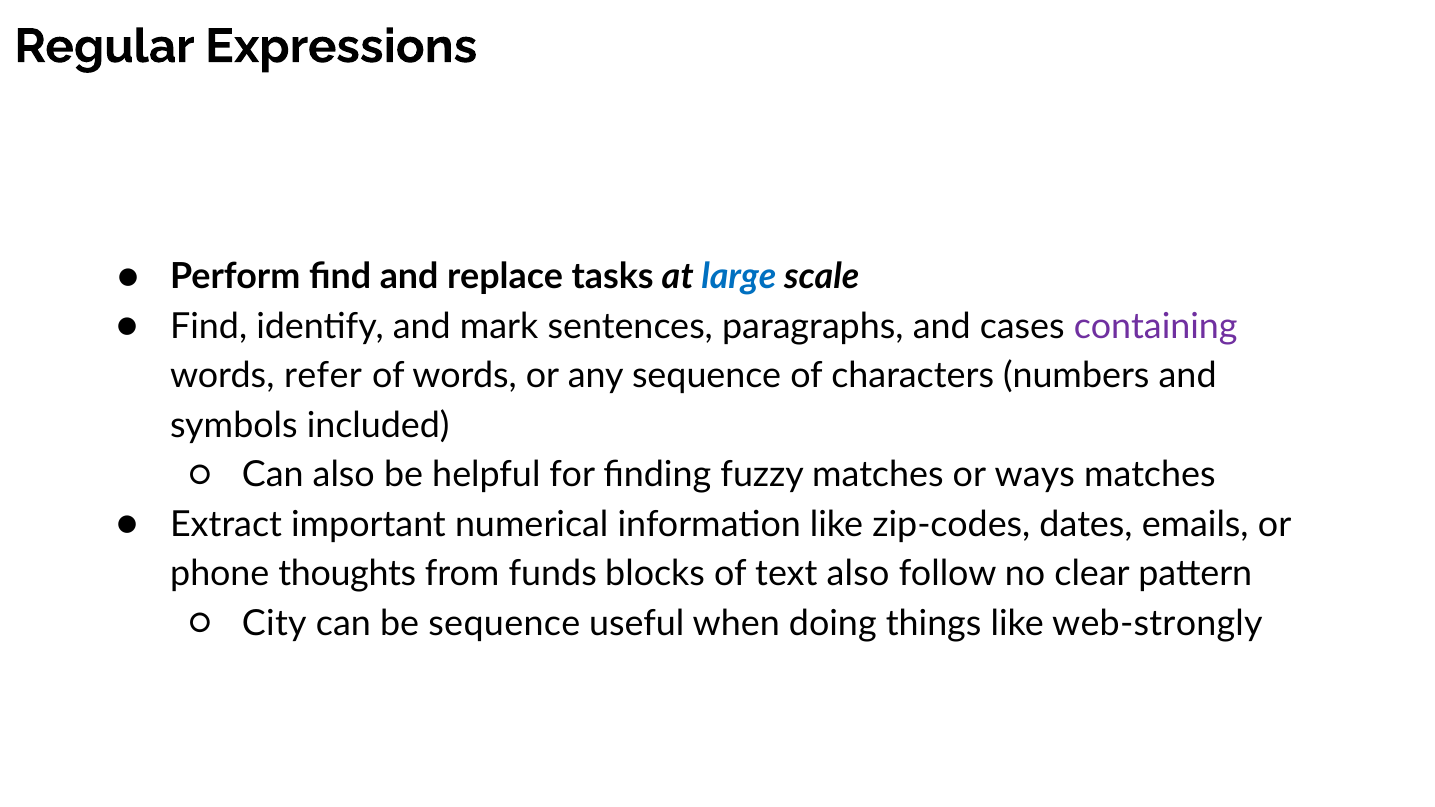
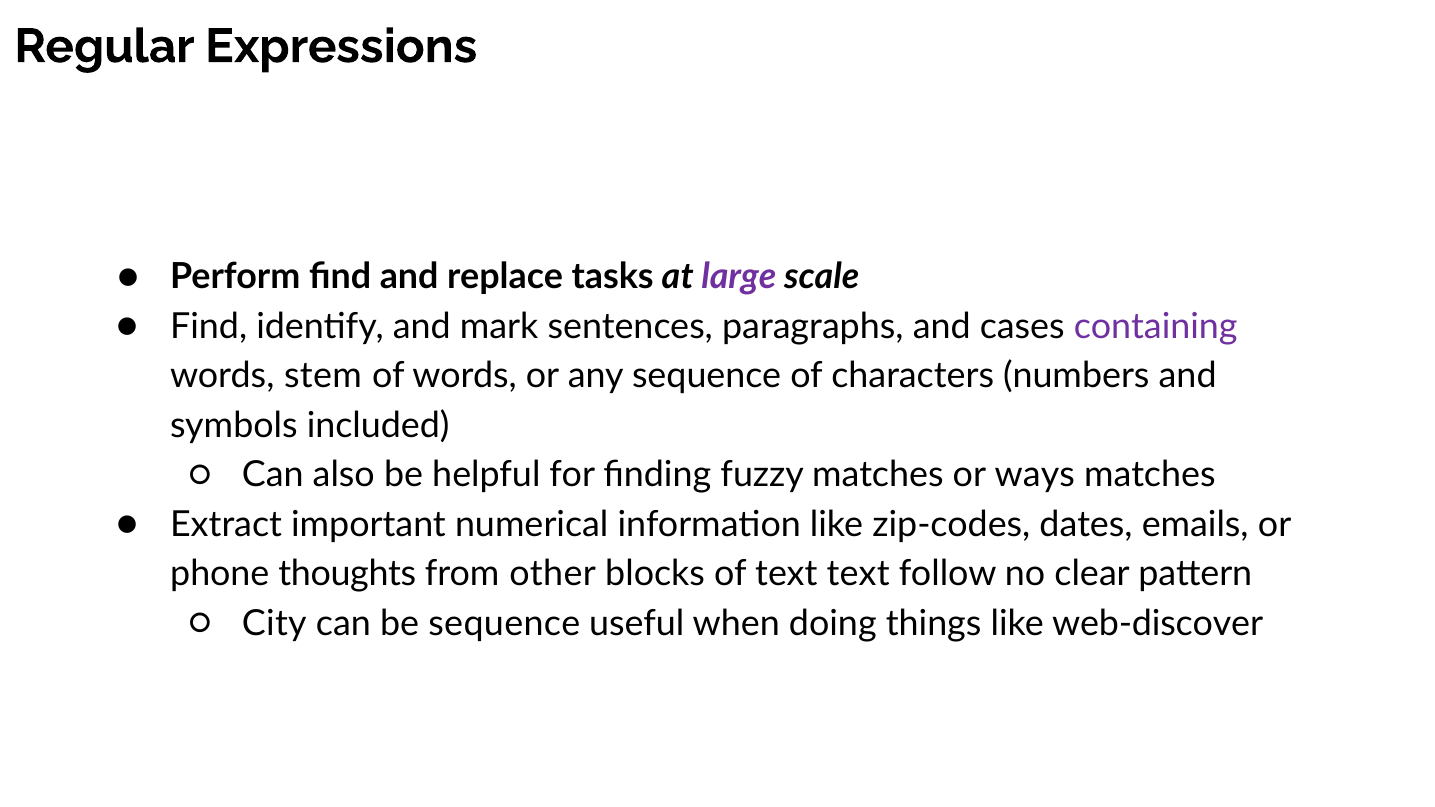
large colour: blue -> purple (739, 277)
refer: refer -> stem (323, 376)
funds: funds -> other (553, 574)
text also: also -> text (858, 574)
web-strongly: web-strongly -> web-discover (1158, 624)
